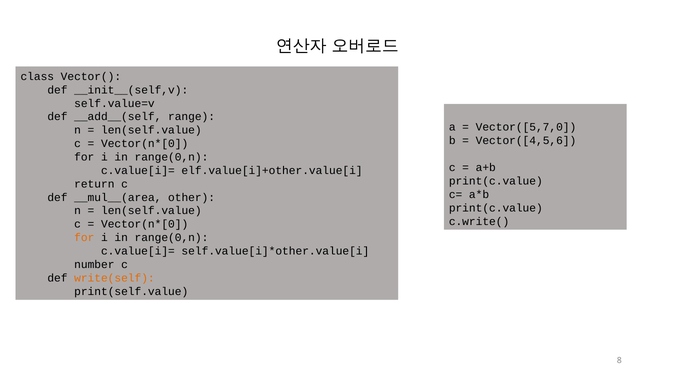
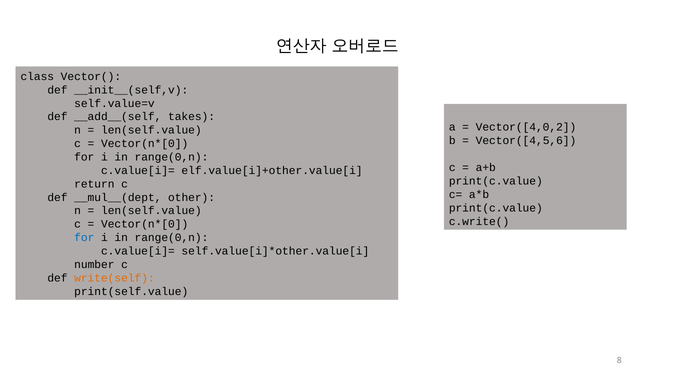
range: range -> takes (192, 117)
Vector([5,7,0: Vector([5,7,0 -> Vector([4,0,2 (526, 127)
__mul__(area: __mul__(area -> __mul__(dept (118, 198)
for colour: orange -> blue (84, 238)
